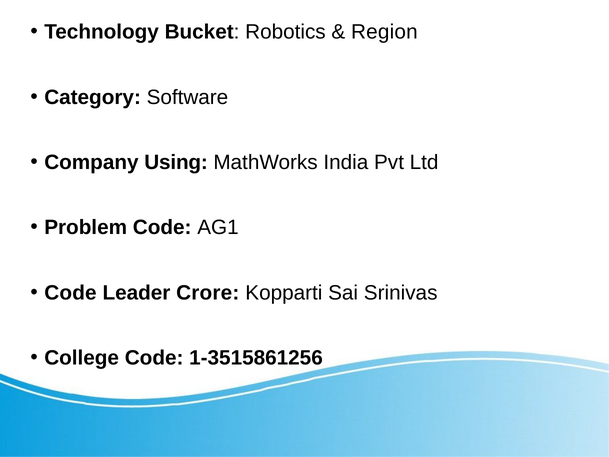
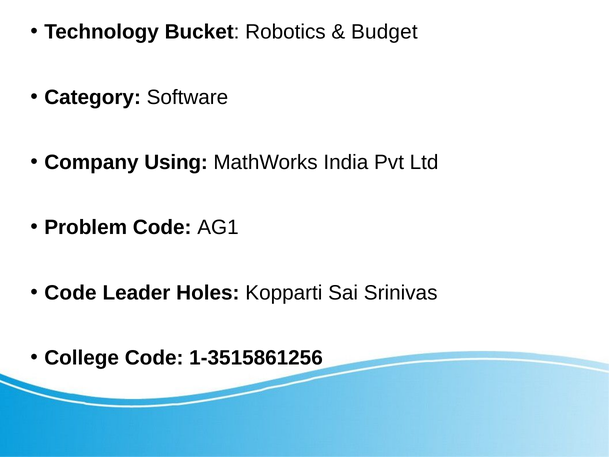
Region: Region -> Budget (384, 32)
Crore: Crore -> Holes (208, 293)
